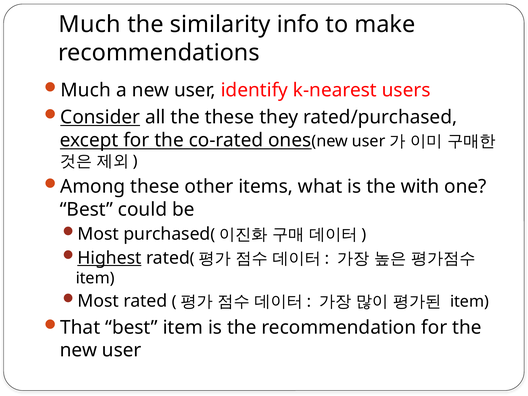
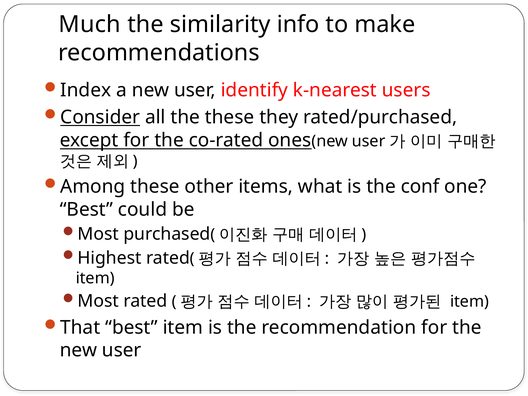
Much: Much -> Index (86, 90)
with: with -> conf (420, 187)
Highest underline: present -> none (109, 258)
